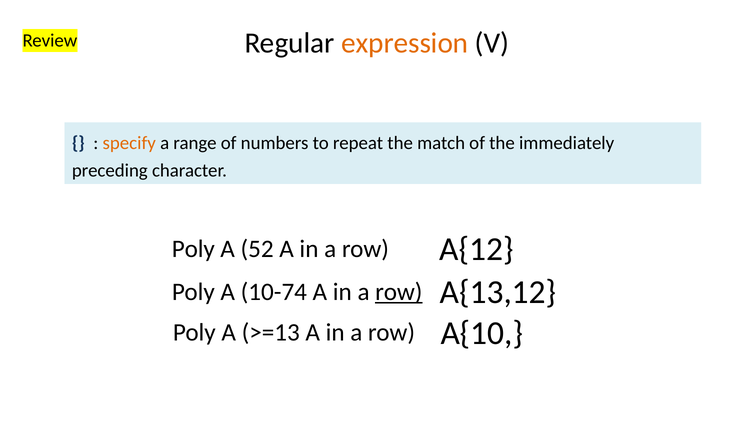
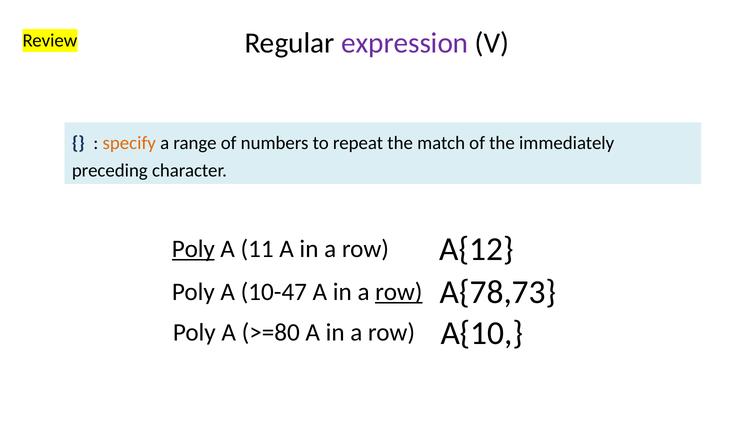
expression colour: orange -> purple (405, 43)
Poly underline: none -> present (193, 249)
52: 52 -> 11 (257, 249)
A{13,12: A{13,12 -> A{78,73 (498, 293)
10-74: 10-74 -> 10-47 (274, 292)
>=13: >=13 -> >=80 (271, 333)
